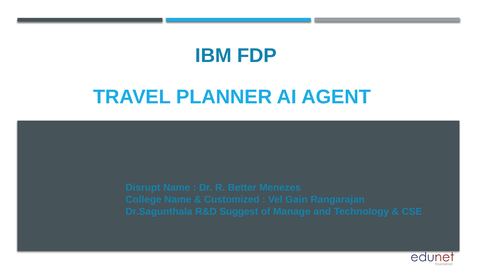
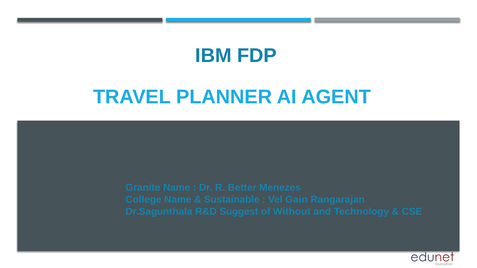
Disrupt: Disrupt -> Granite (143, 188)
Customized: Customized -> Sustainable (232, 200)
Manage: Manage -> Without (292, 212)
